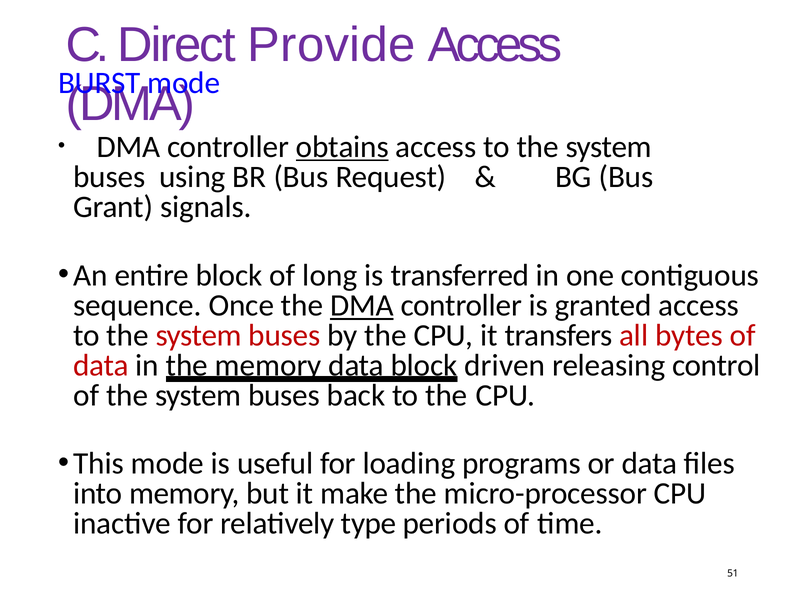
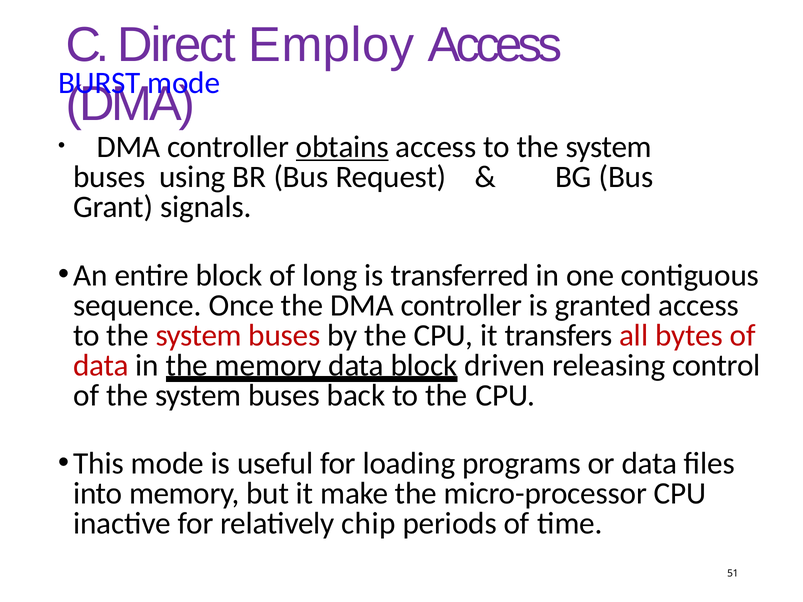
Provide: Provide -> Employ (331, 45)
DMA underline: present -> none (362, 306)
type: type -> chip (368, 524)
